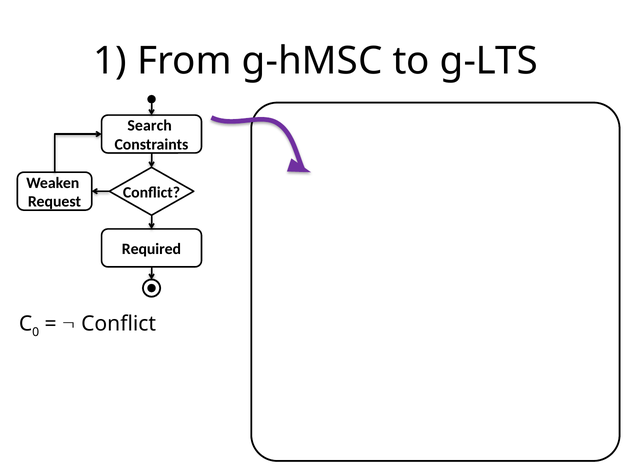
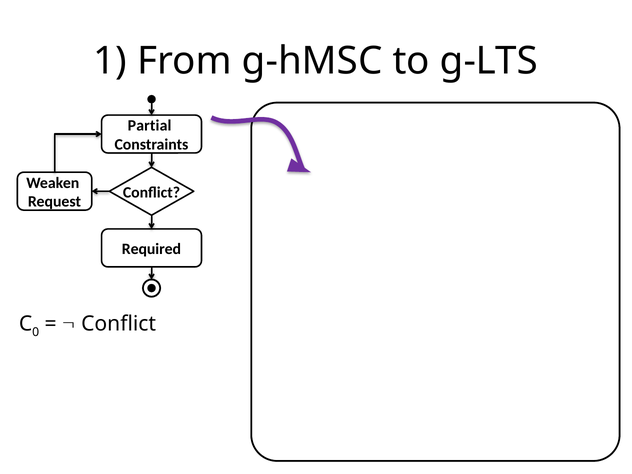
Search: Search -> Partial (150, 126)
